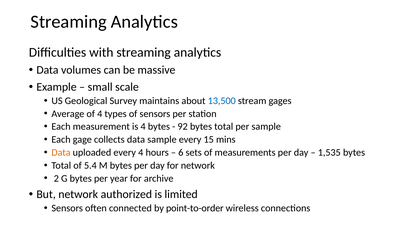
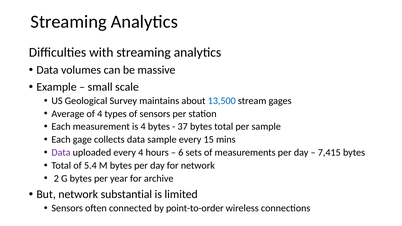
92: 92 -> 37 (183, 127)
Data colour: orange -> purple (61, 153)
1,535: 1,535 -> 7,415 (329, 153)
authorized: authorized -> substantial (126, 194)
